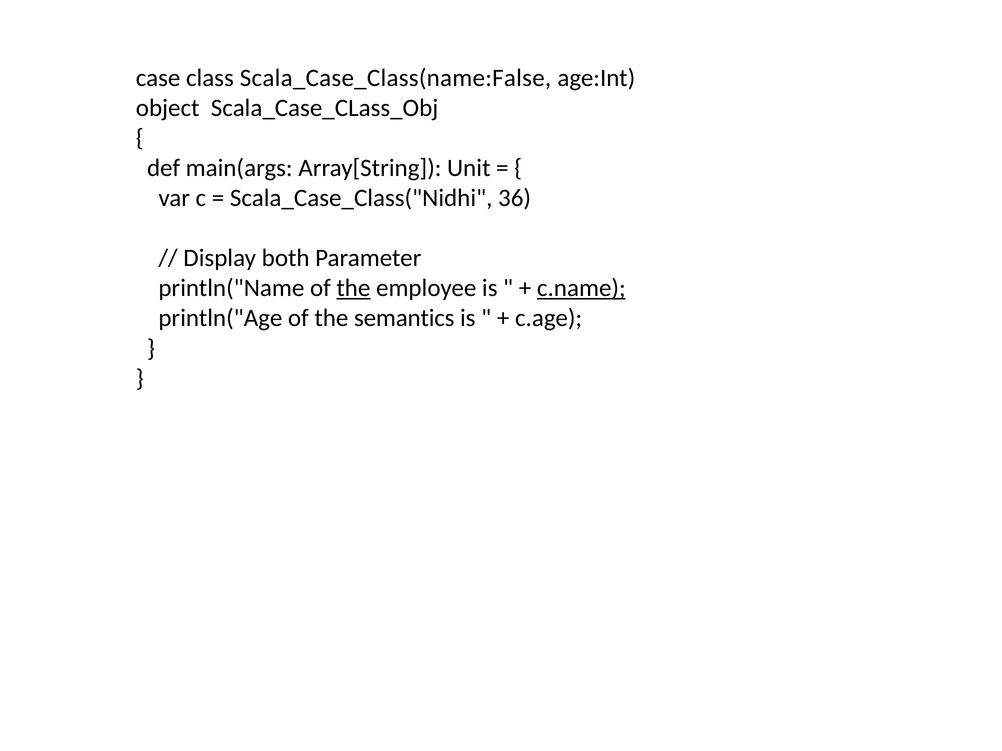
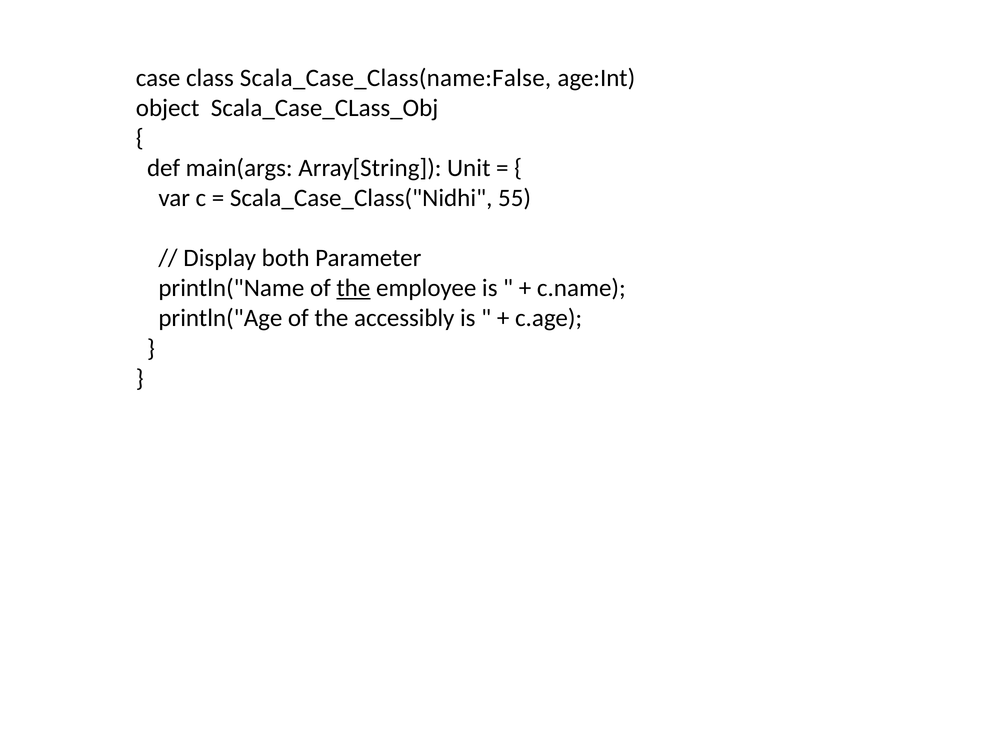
36: 36 -> 55 (515, 198)
c.name underline: present -> none (581, 288)
semantics: semantics -> accessibly (404, 318)
